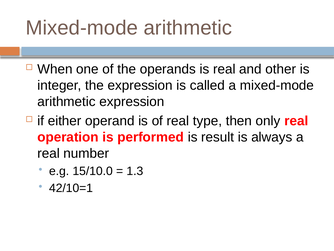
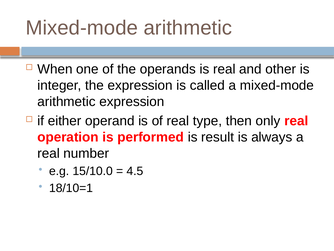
1.3: 1.3 -> 4.5 (135, 171)
42/10=1: 42/10=1 -> 18/10=1 (71, 188)
